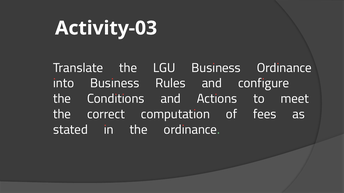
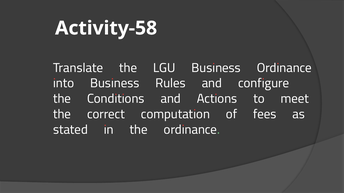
Activity-03: Activity-03 -> Activity-58 (106, 28)
